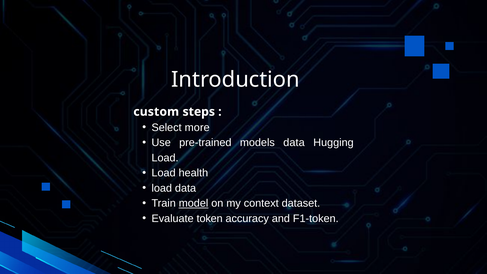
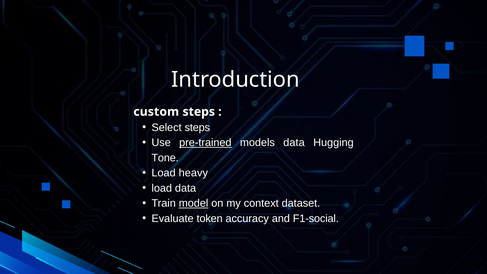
Select more: more -> steps (197, 128)
pre-trained underline: none -> present (205, 143)
Load: Load -> Tone (165, 158)
health: health -> heavy (193, 173)
F1-token: F1-token -> F1-social (316, 218)
